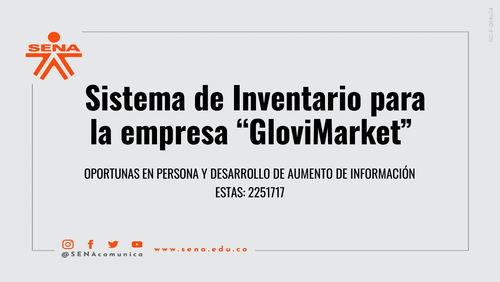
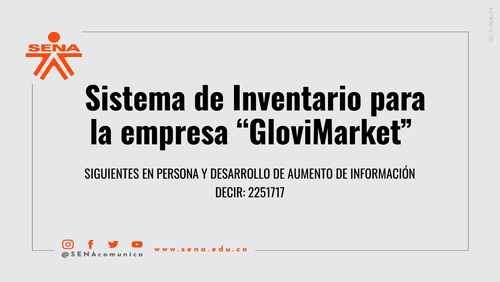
OPORTUNAS: OPORTUNAS -> SIGUIENTES (112, 174)
ESTAS: ESTAS -> DECIR (230, 193)
